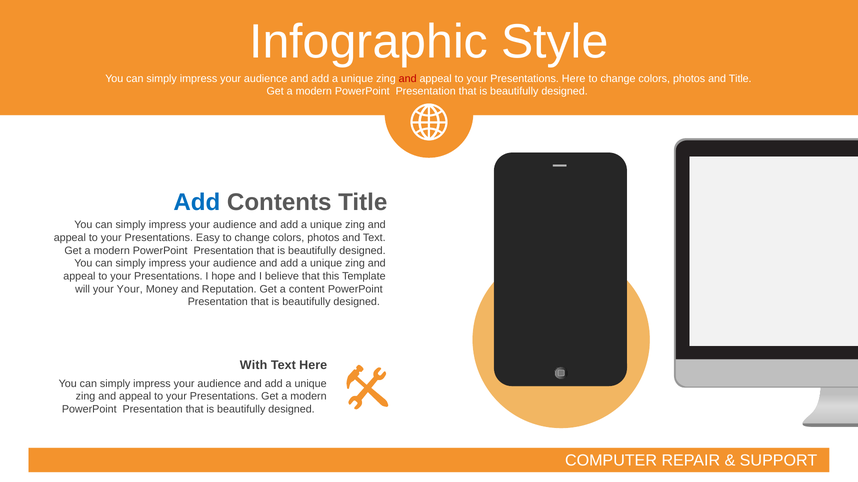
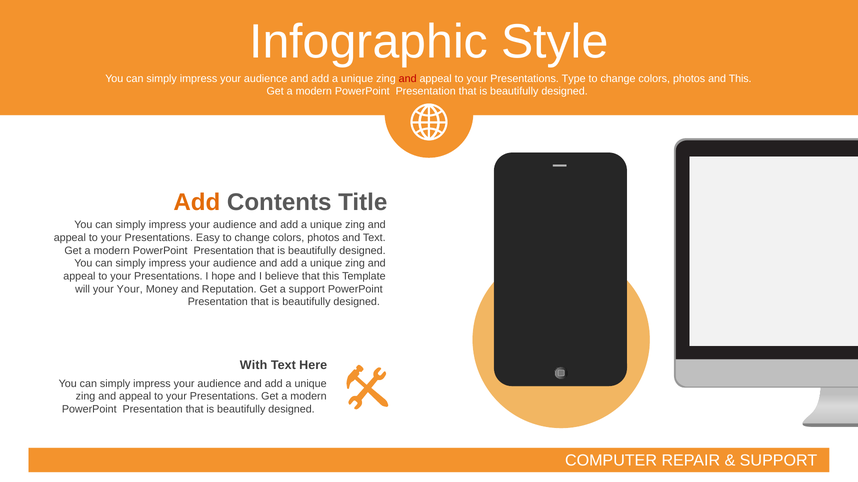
Presentations Here: Here -> Type (574, 79)
and Title: Title -> This (740, 79)
Add colour: blue -> orange (197, 202)
a content: content -> support (307, 289)
